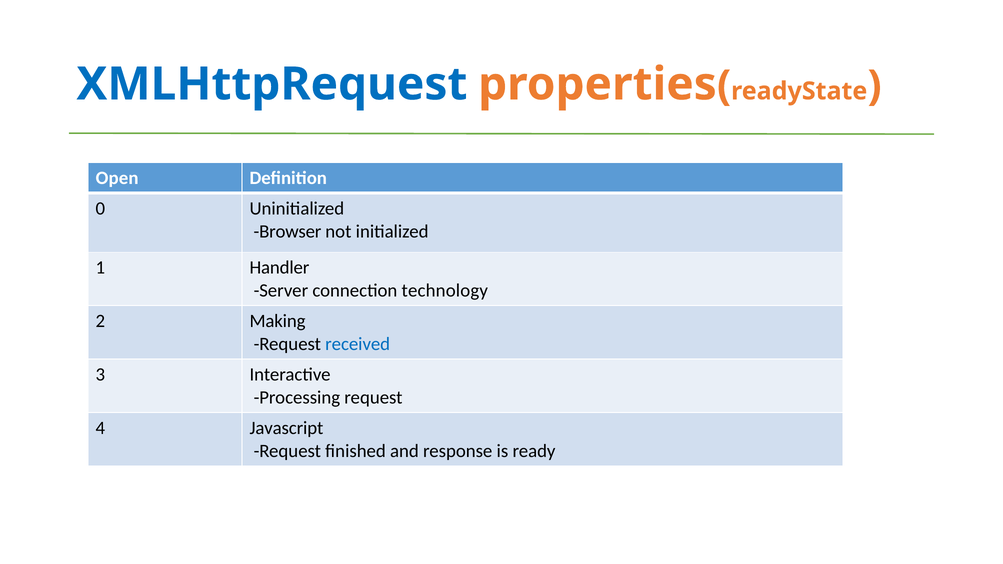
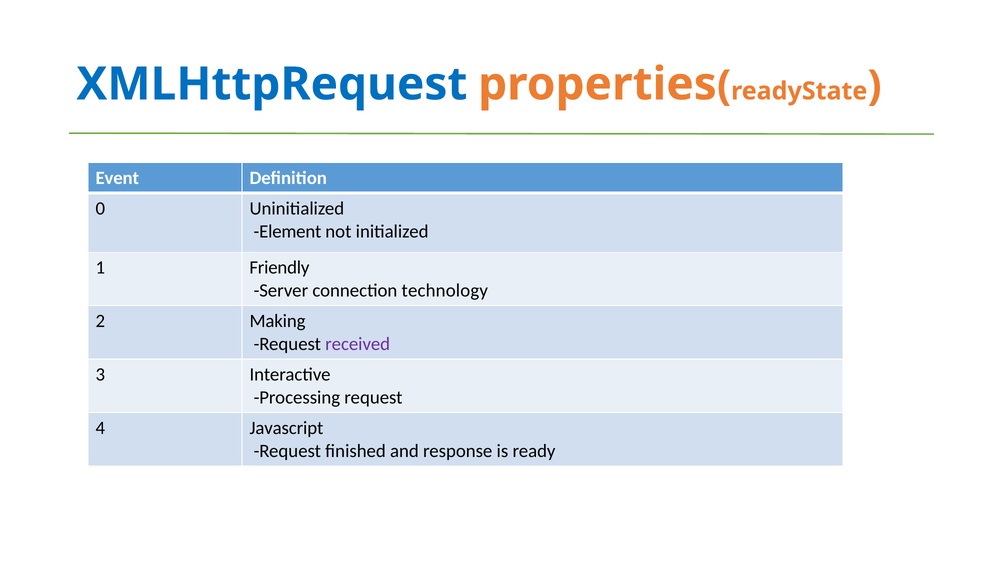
Open: Open -> Event (117, 178)
Browser: Browser -> Element (287, 232)
Handler: Handler -> Friendly (279, 268)
received colour: blue -> purple (358, 344)
